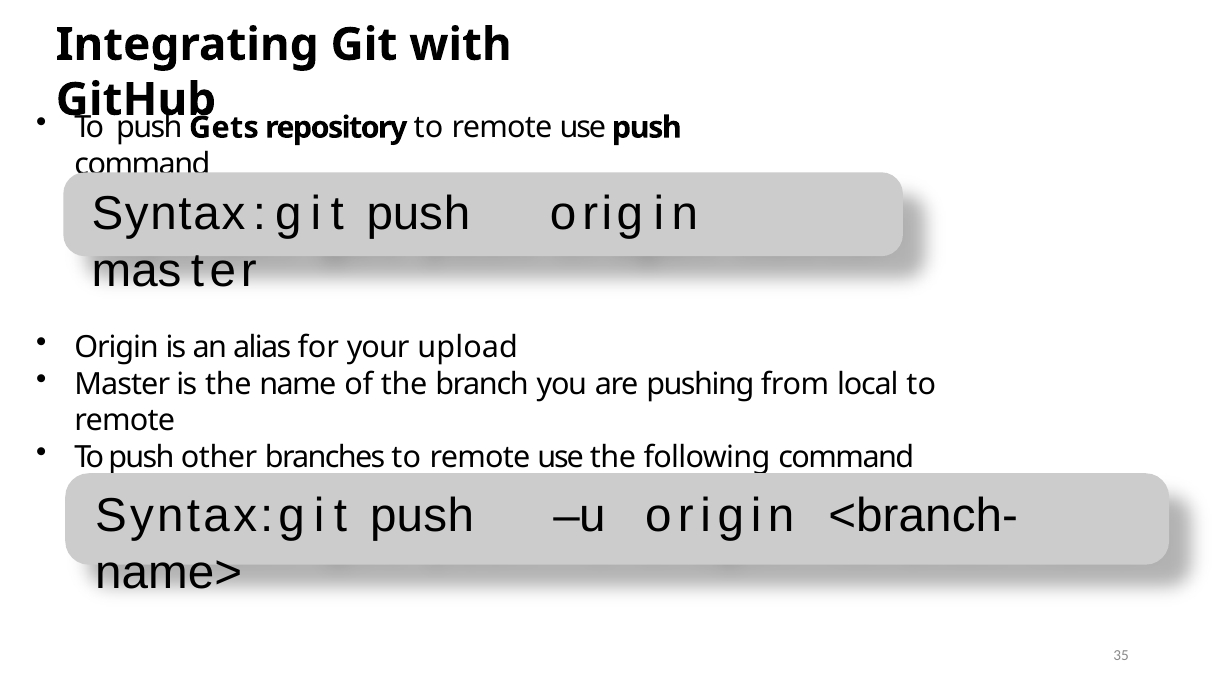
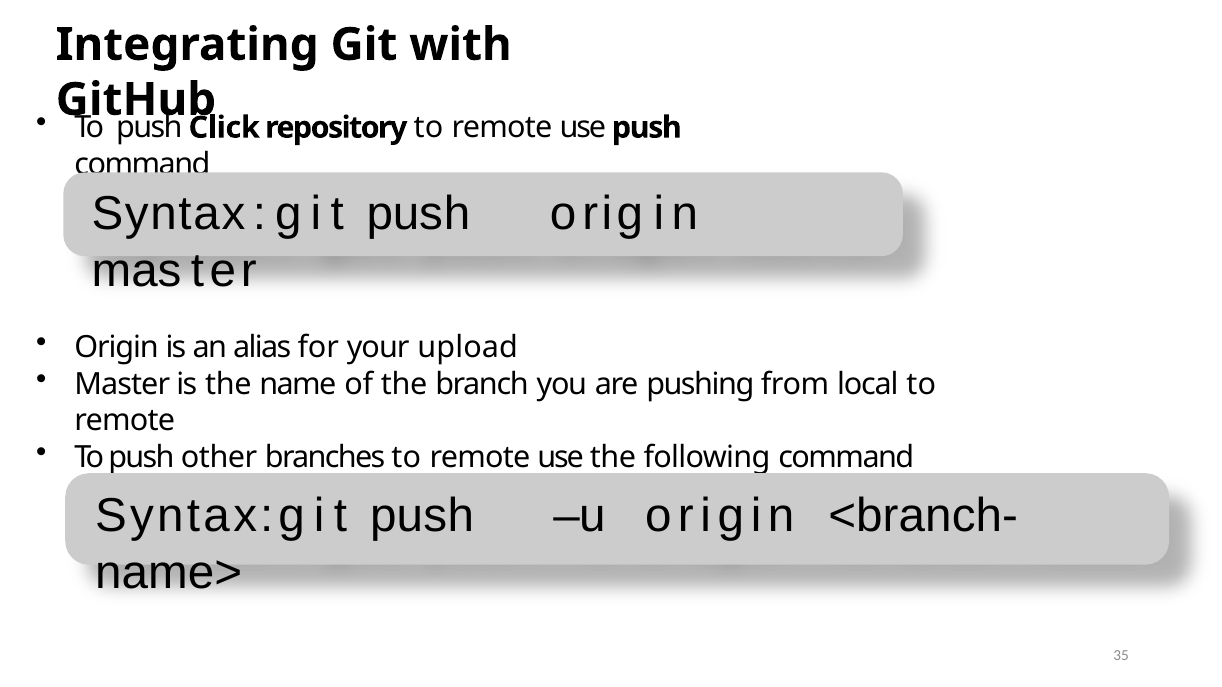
Gets: Gets -> Click (224, 128)
